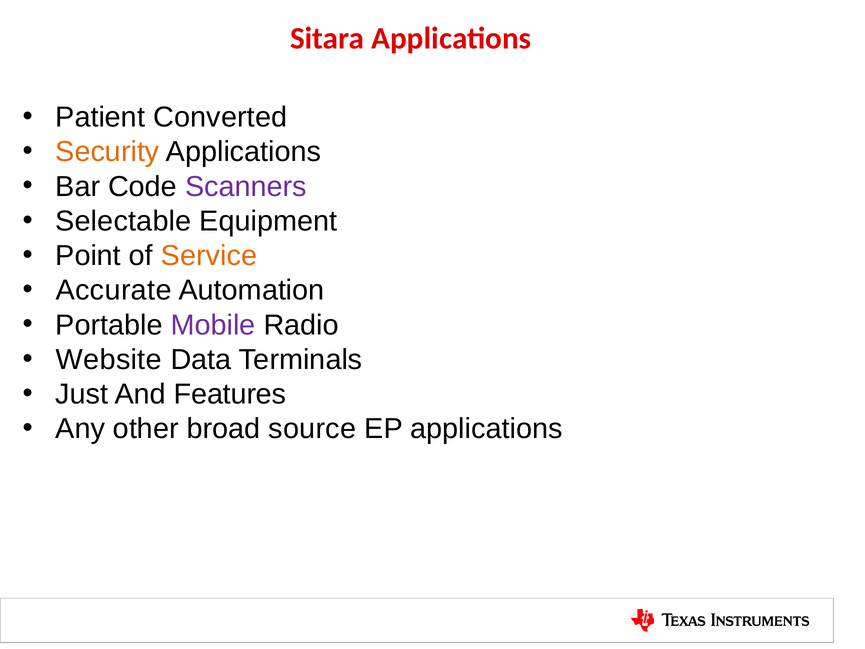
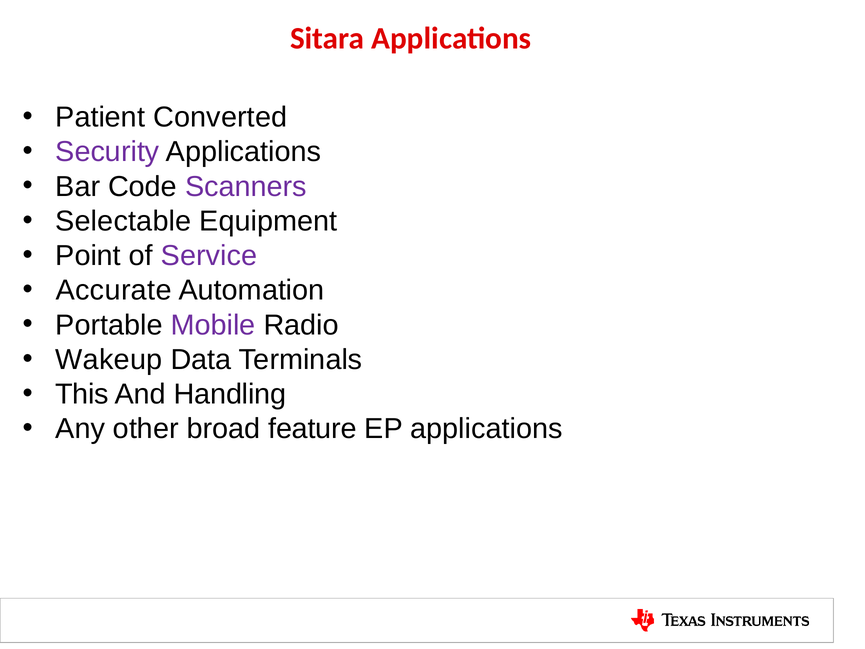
Security colour: orange -> purple (107, 152)
Service colour: orange -> purple (209, 256)
Website: Website -> Wakeup (109, 360)
Just: Just -> This (82, 394)
Features: Features -> Handling (230, 394)
source: source -> feature (312, 429)
